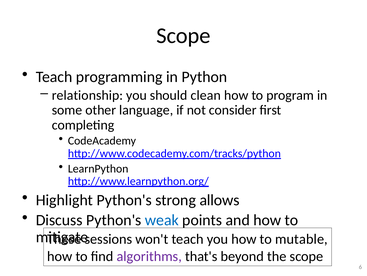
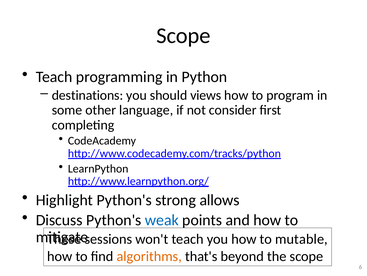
relationship: relationship -> destinations (88, 95)
clean: clean -> views (206, 95)
algorithms colour: purple -> orange (149, 256)
